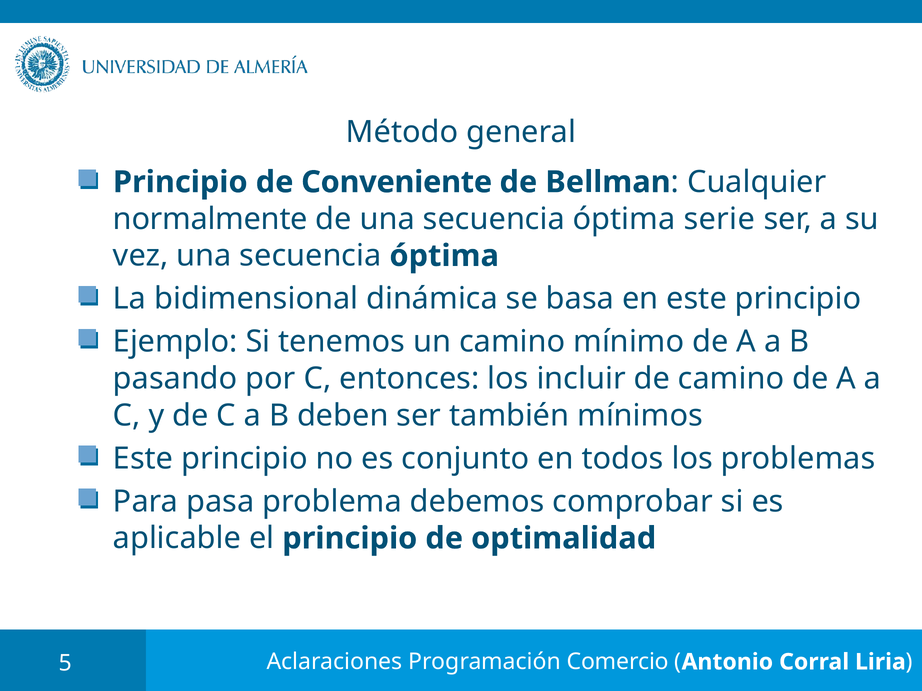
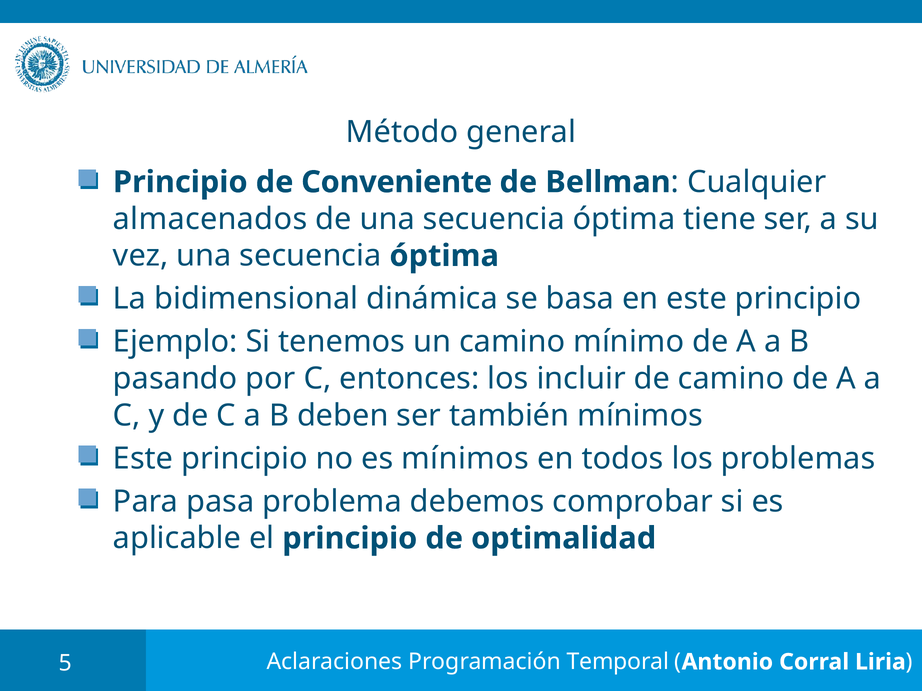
normalmente: normalmente -> almacenados (210, 219)
serie: serie -> tiene (720, 219)
es conjunto: conjunto -> mínimos (465, 459)
Comercio: Comercio -> Temporal (618, 662)
